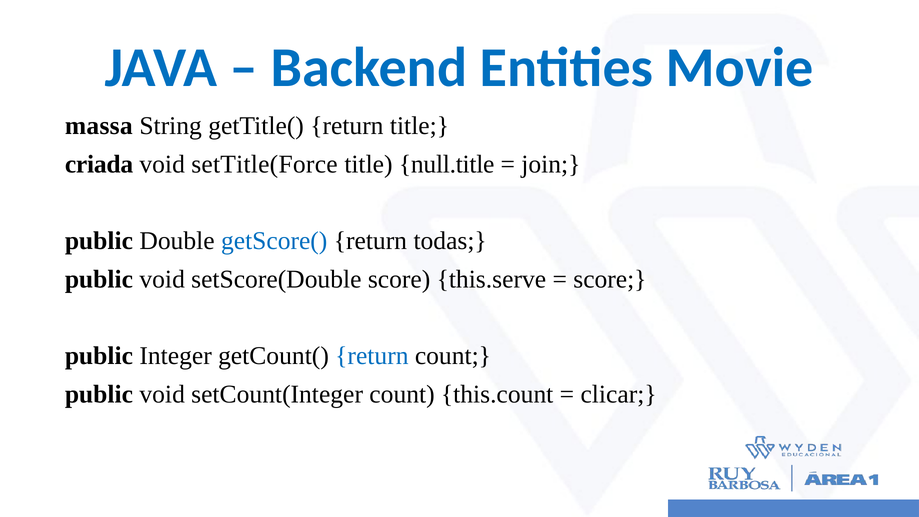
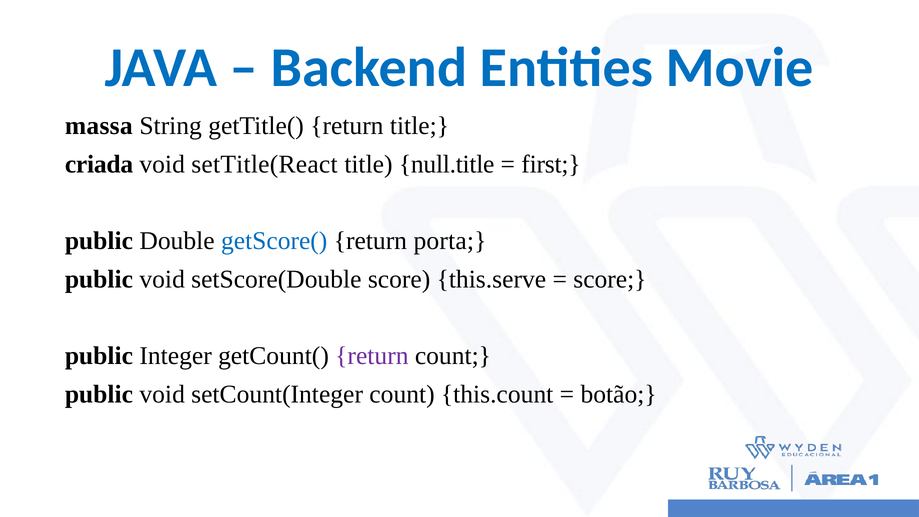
setTitle(Force: setTitle(Force -> setTitle(React (264, 164)
join: join -> first (551, 164)
todas: todas -> porta (450, 241)
return colour: blue -> purple (372, 356)
clicar: clicar -> botão (619, 394)
